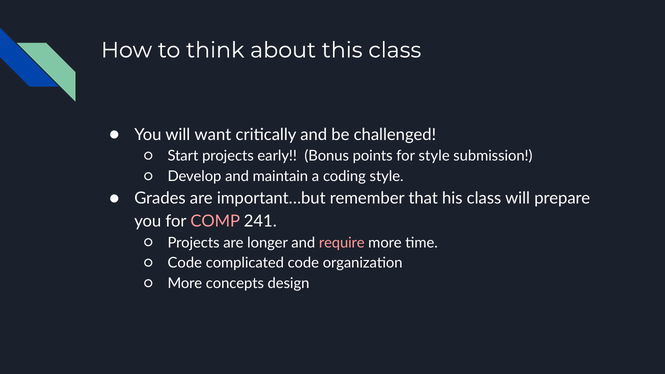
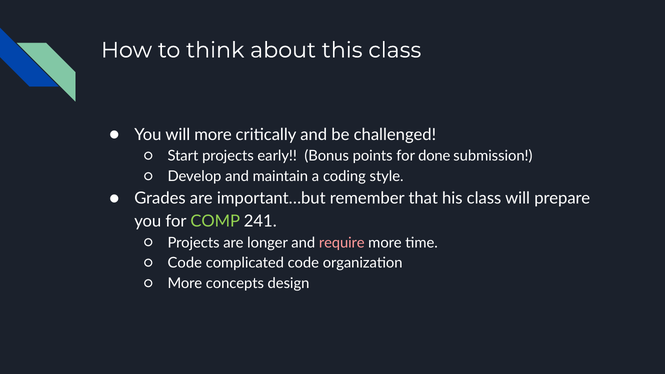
will want: want -> more (213, 135)
for style: style -> done (434, 156)
COMP colour: pink -> light green (215, 221)
